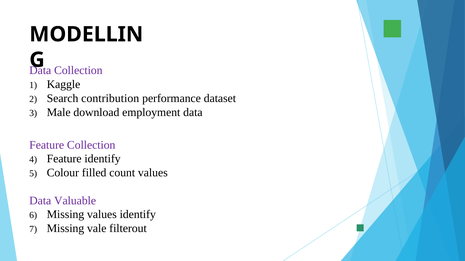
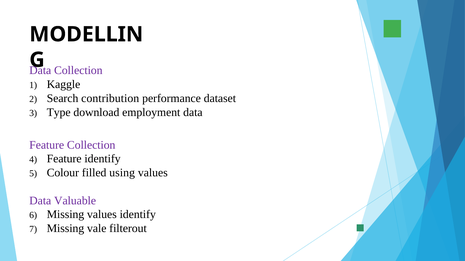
Male: Male -> Type (59, 112)
count: count -> using (122, 173)
